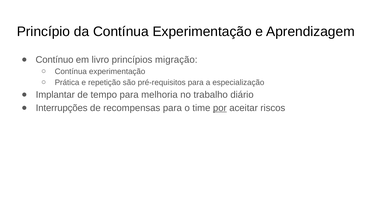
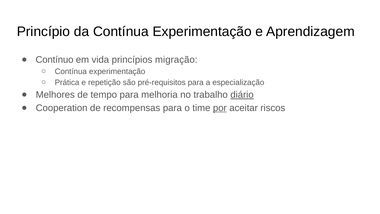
livro: livro -> vida (100, 60)
Implantar: Implantar -> Melhores (55, 95)
diário underline: none -> present (242, 95)
Interrupções: Interrupções -> Cooperation (62, 108)
